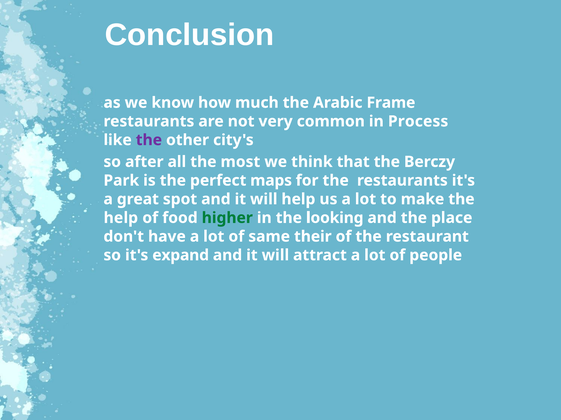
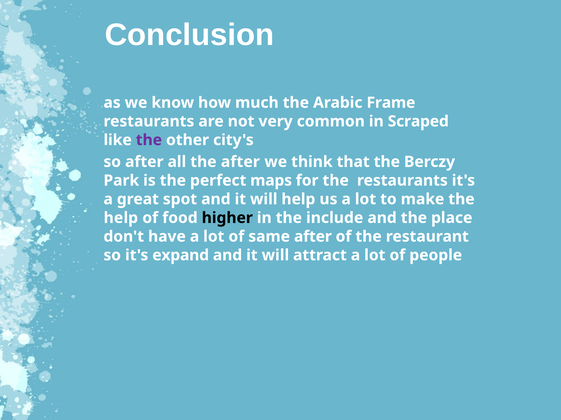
Process: Process -> Scraped (418, 122)
the most: most -> after (240, 162)
higher colour: green -> black (227, 218)
looking: looking -> include (335, 218)
same their: their -> after (313, 237)
